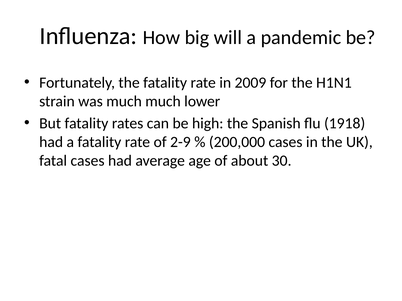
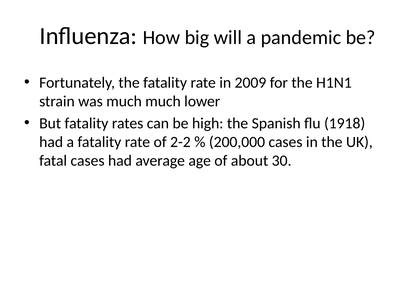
2-9: 2-9 -> 2-2 (180, 142)
